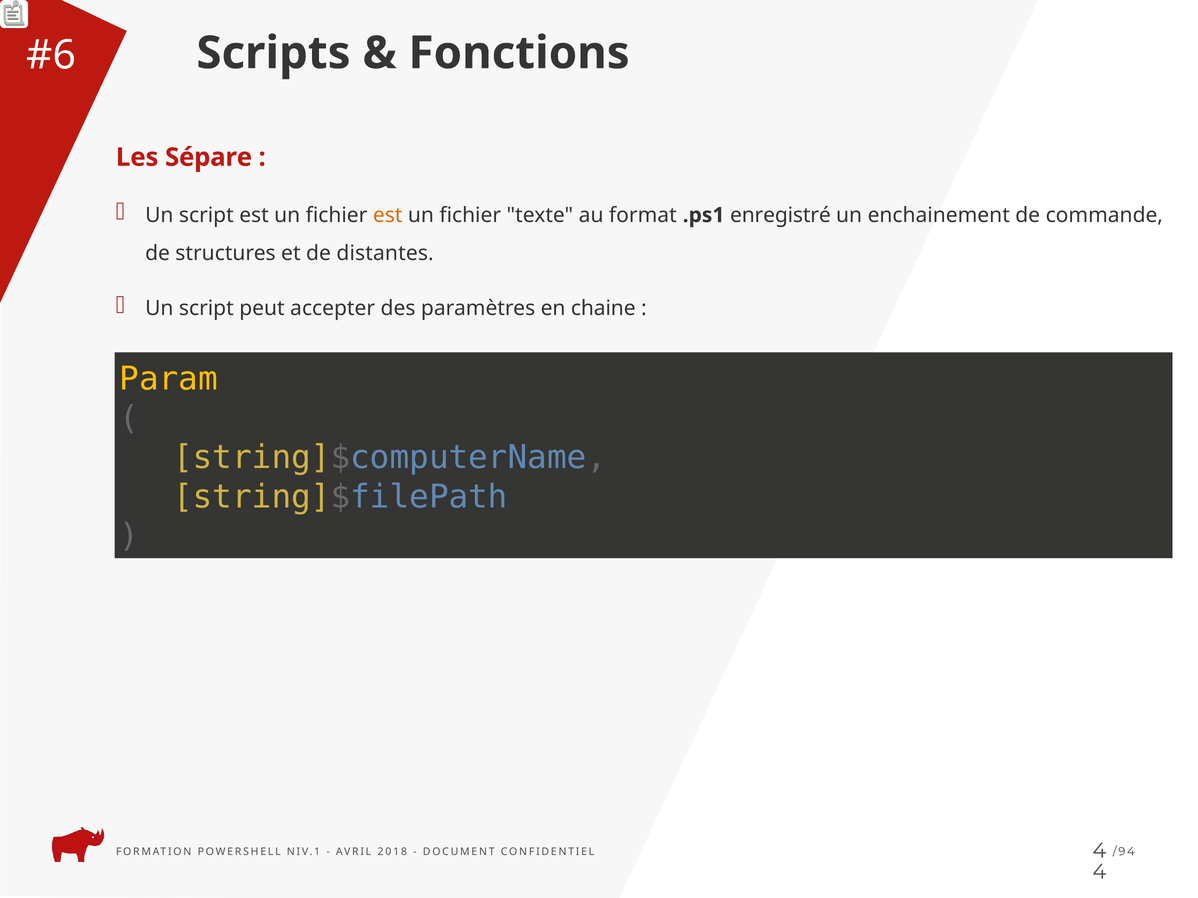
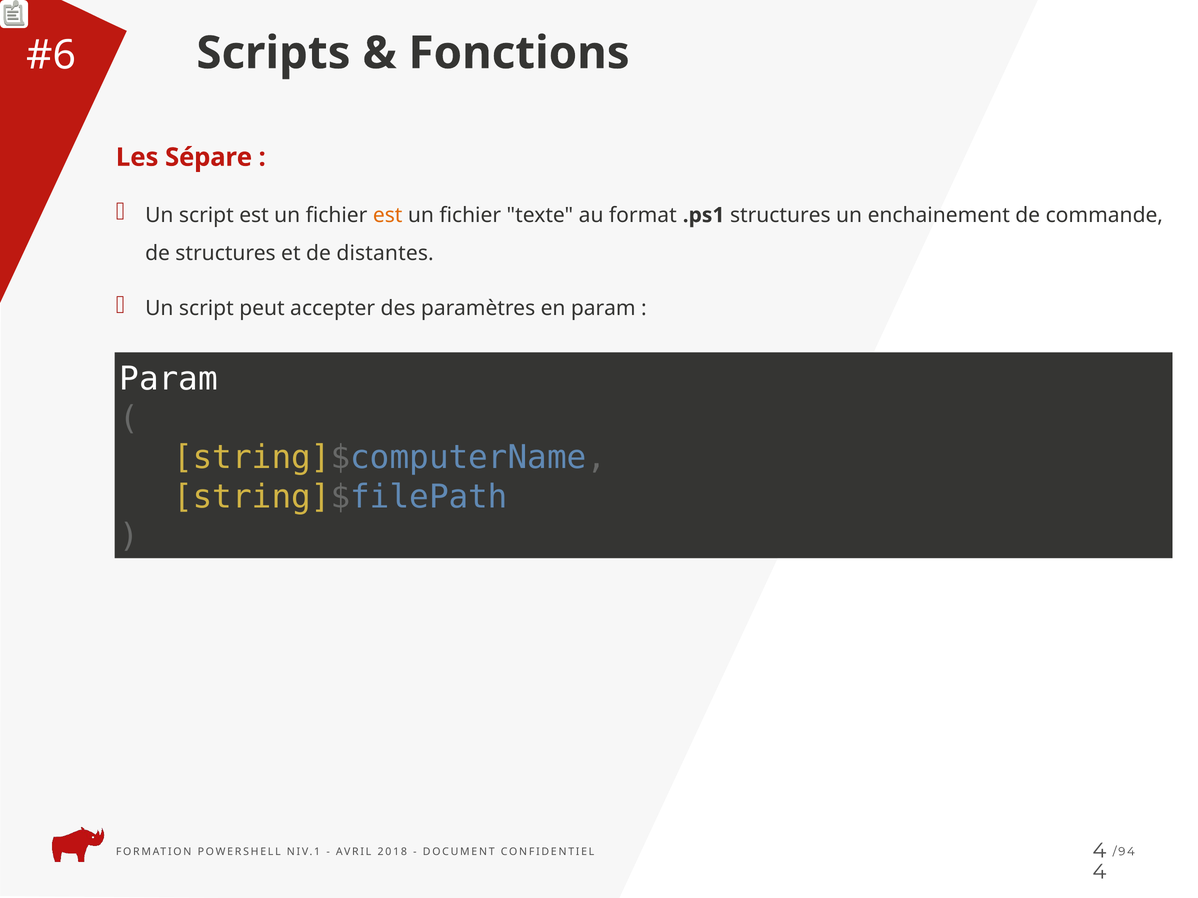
.ps1 enregistré: enregistré -> structures (780, 215)
en chaine: chaine -> param (603, 309)
Param colour: yellow -> white (169, 379)
